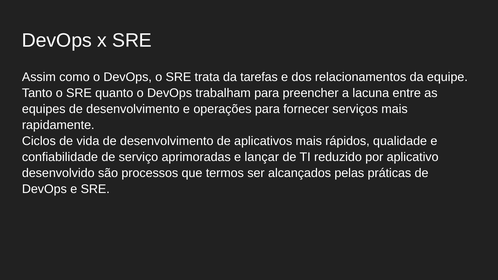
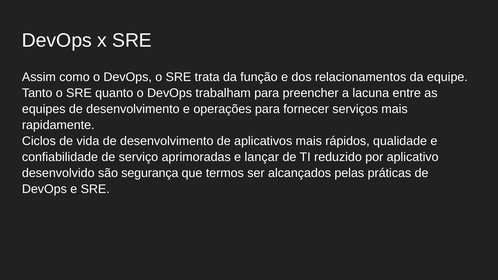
tarefas: tarefas -> função (259, 77)
processos: processos -> segurança (150, 173)
